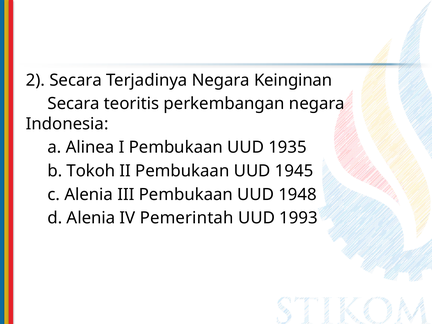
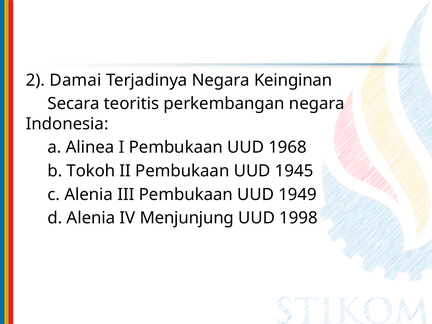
2 Secara: Secara -> Damai (75, 80)
1935: 1935 -> 1968 (288, 147)
1948: 1948 -> 1949 (298, 194)
Pemerintah: Pemerintah -> Menjunjung (187, 218)
1993: 1993 -> 1998 (298, 218)
